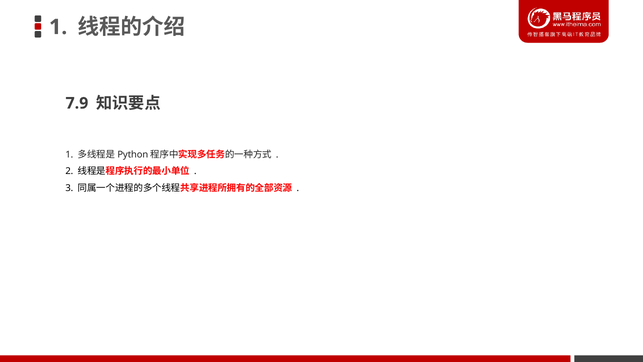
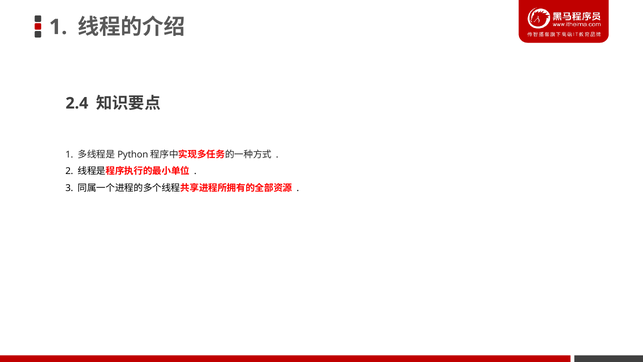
7.9: 7.9 -> 2.4 (77, 103)
